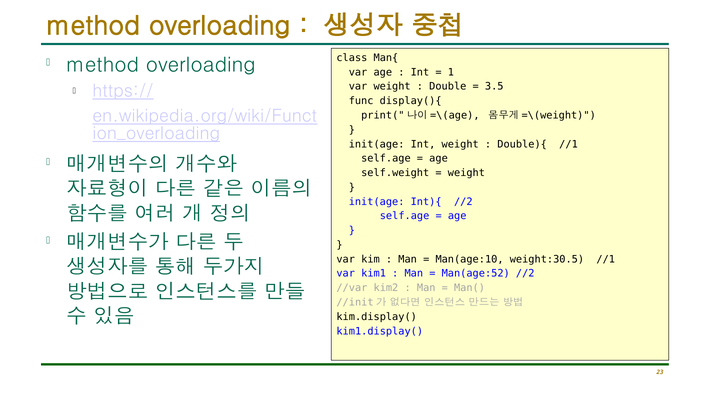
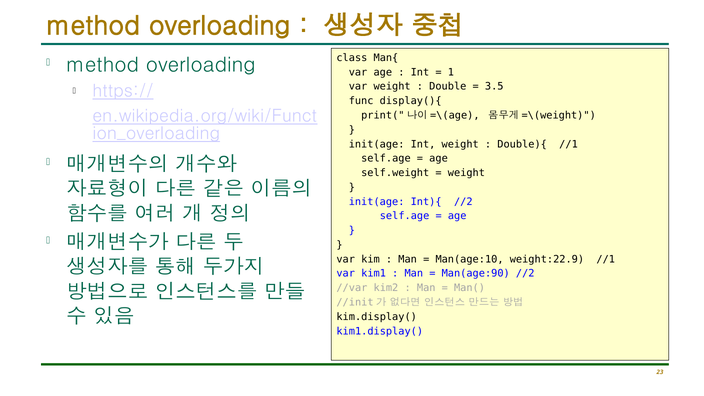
weight:30.5: weight:30.5 -> weight:22.9 (547, 259)
Man(age:52: Man(age:52 -> Man(age:90 (476, 274)
